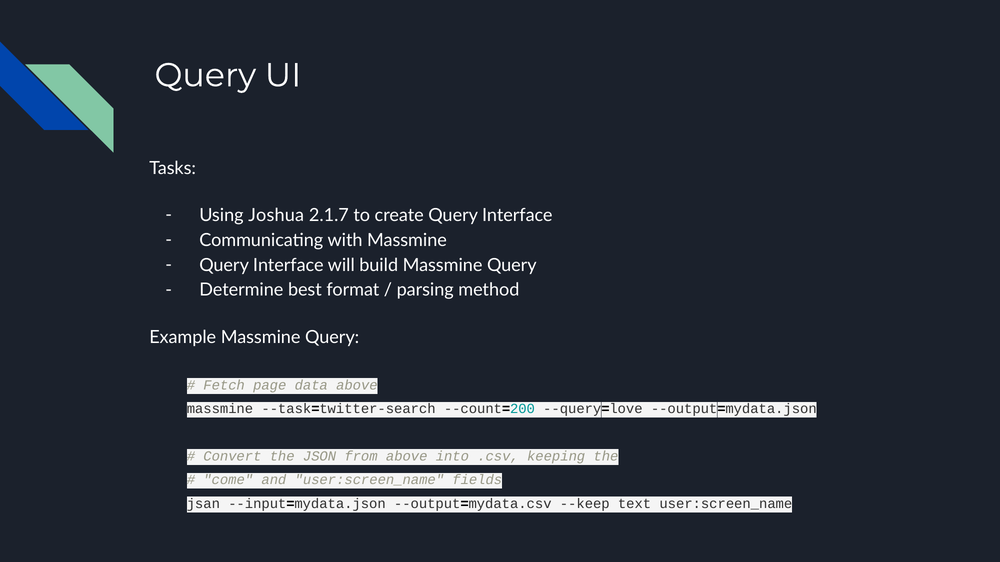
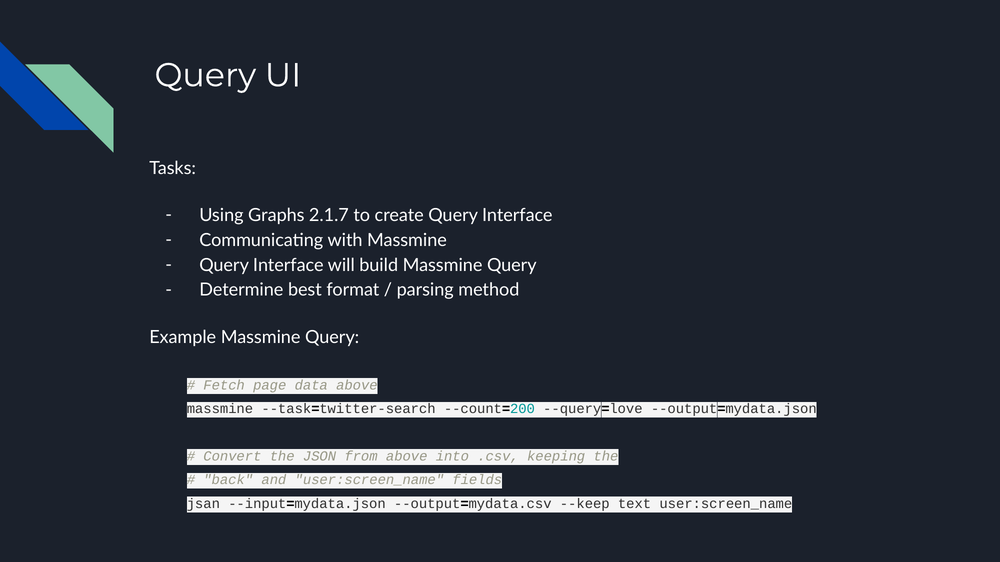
Joshua: Joshua -> Graphs (276, 215)
come: come -> back (228, 480)
